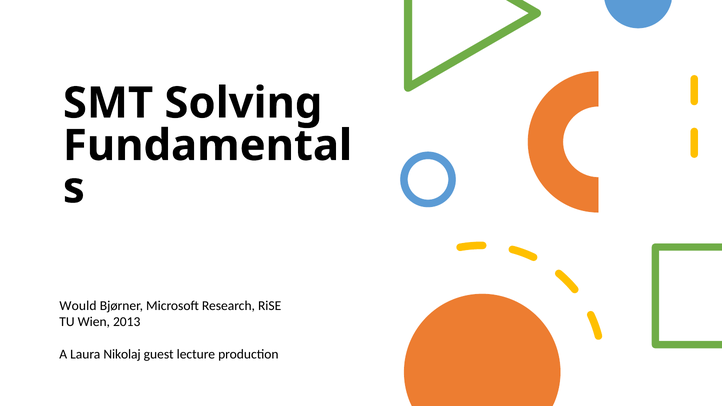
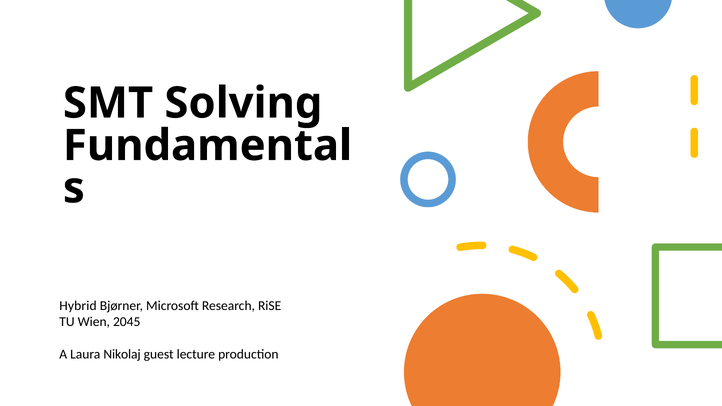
Would: Would -> Hybrid (78, 306)
2013: 2013 -> 2045 (127, 322)
